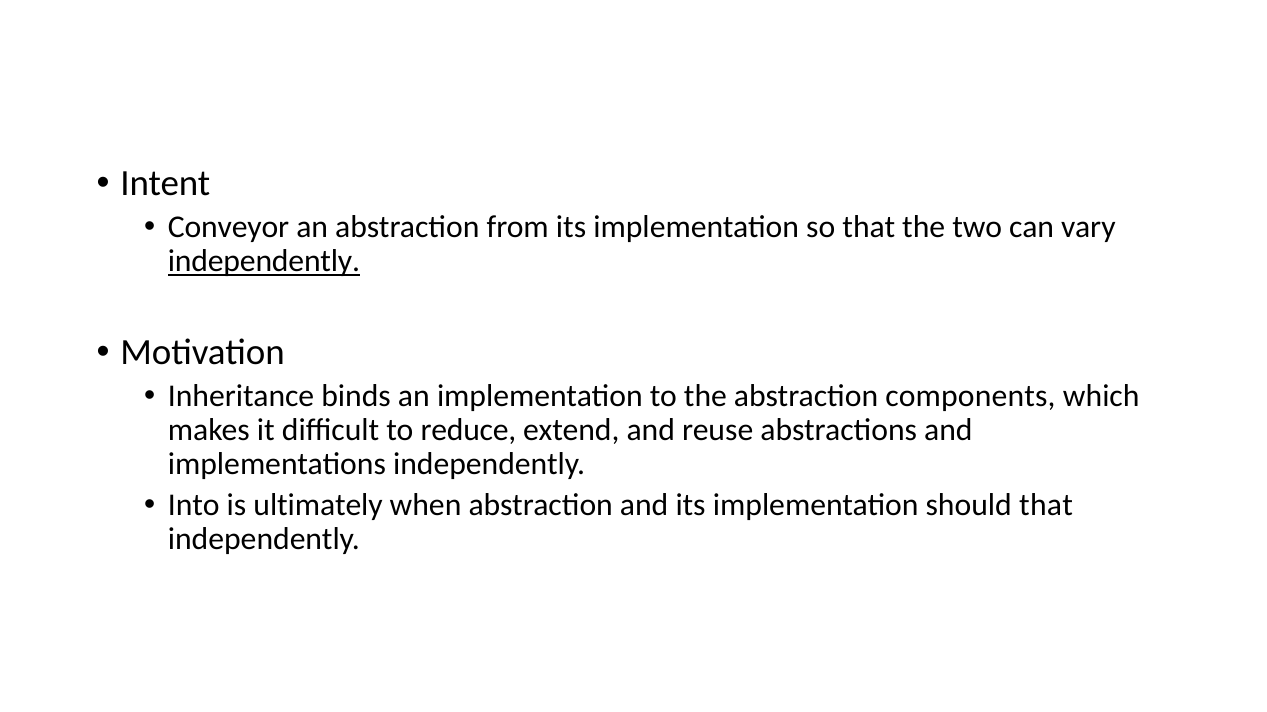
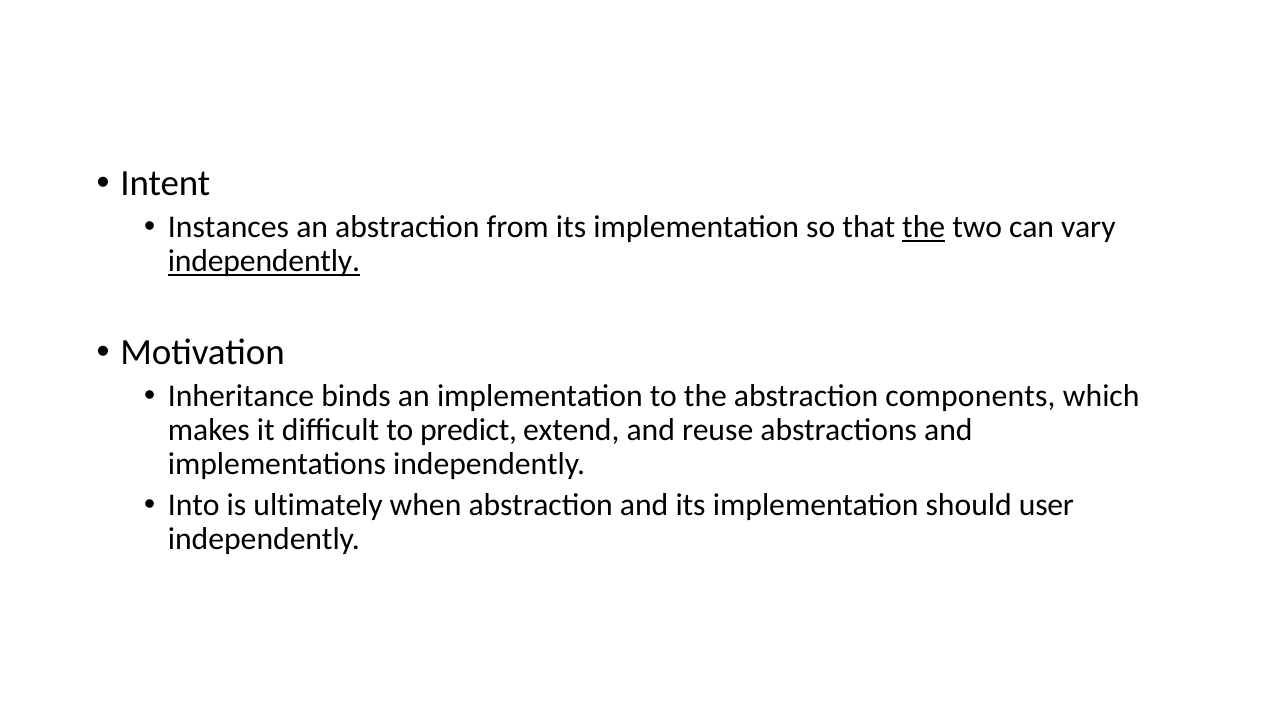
Conveyor: Conveyor -> Instances (228, 227)
the underline: none -> present (924, 227)
reduce: reduce -> predict (468, 431)
should that: that -> user (1046, 505)
